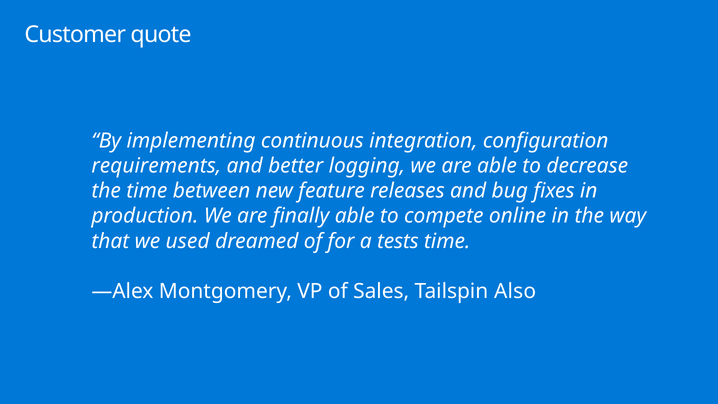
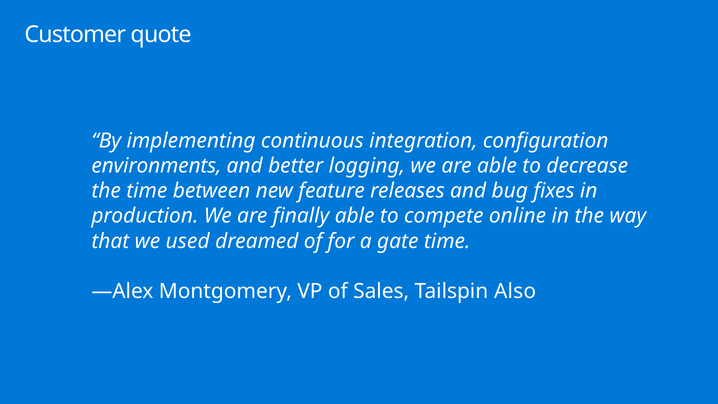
requirements: requirements -> environments (156, 166)
tests: tests -> gate (398, 241)
